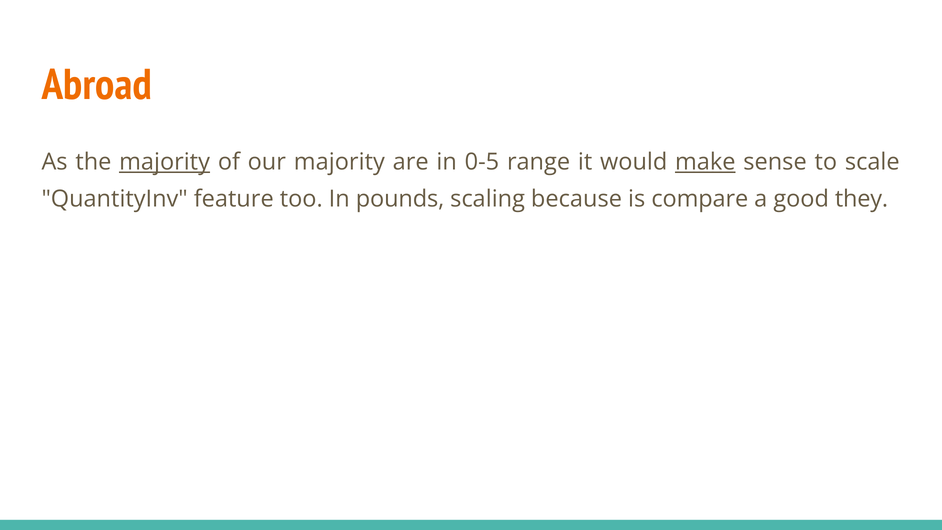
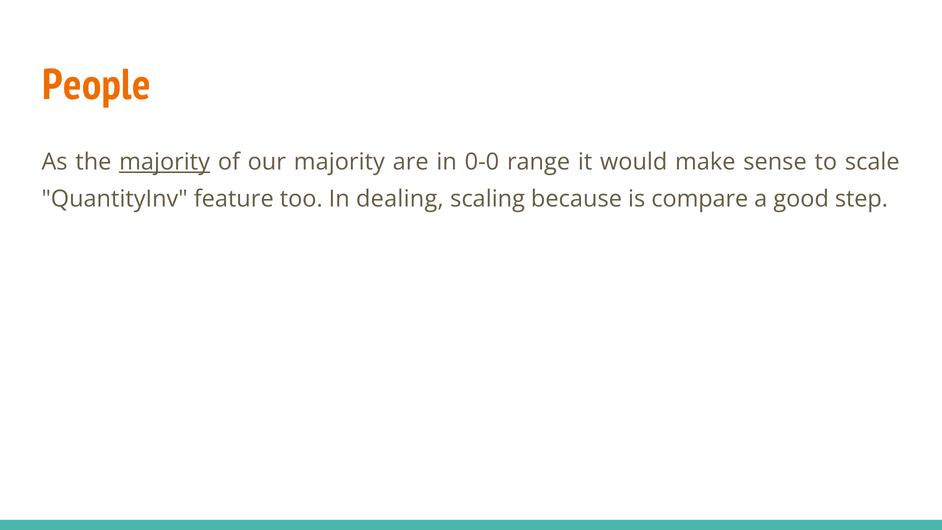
Abroad: Abroad -> People (97, 85)
0-5: 0-5 -> 0-0 (482, 162)
make underline: present -> none (705, 162)
pounds: pounds -> dealing (400, 199)
they: they -> step (861, 199)
